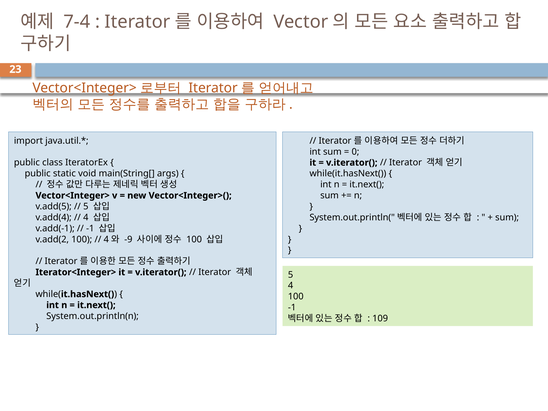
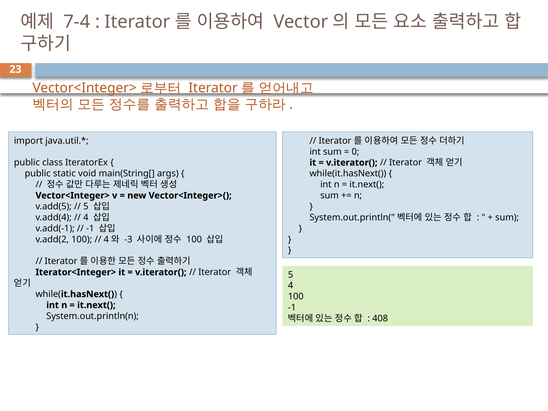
-9: -9 -> -3 (128, 239)
109: 109 -> 408 (380, 319)
